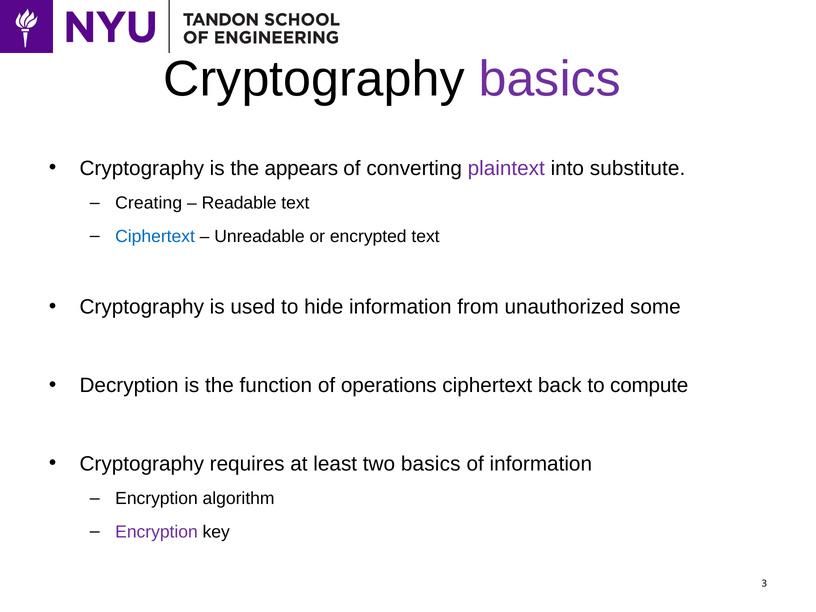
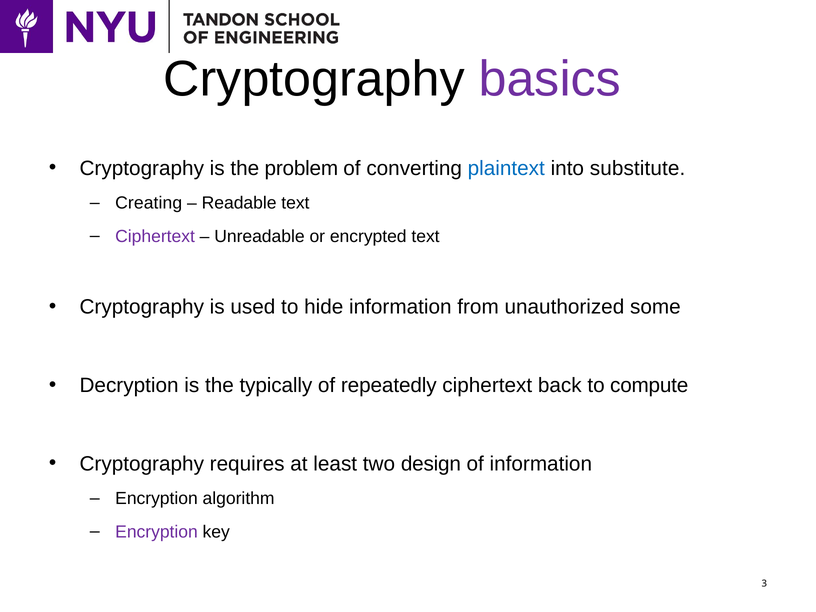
appears: appears -> problem (301, 168)
plaintext colour: purple -> blue (506, 168)
Ciphertext colour: blue -> purple (155, 236)
function: function -> typically (276, 385)
operations: operations -> repeatedly (389, 385)
two basics: basics -> design (431, 464)
